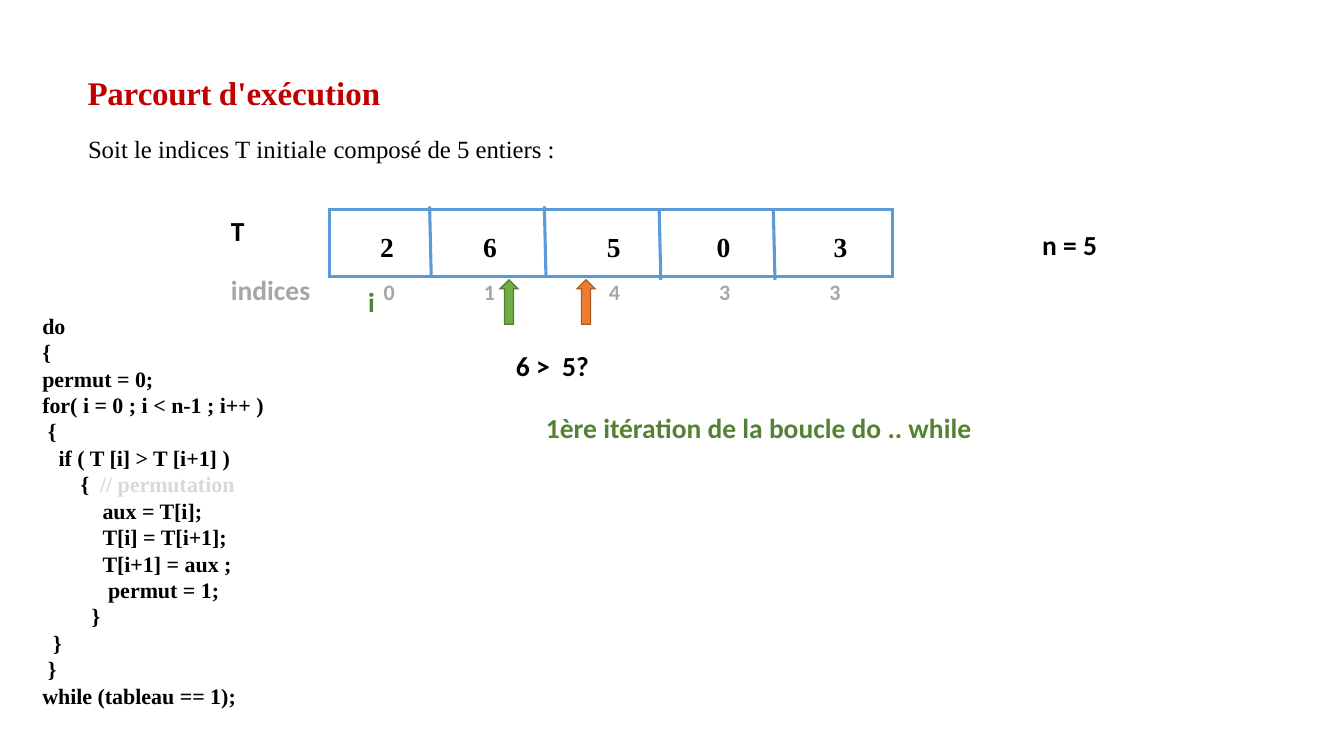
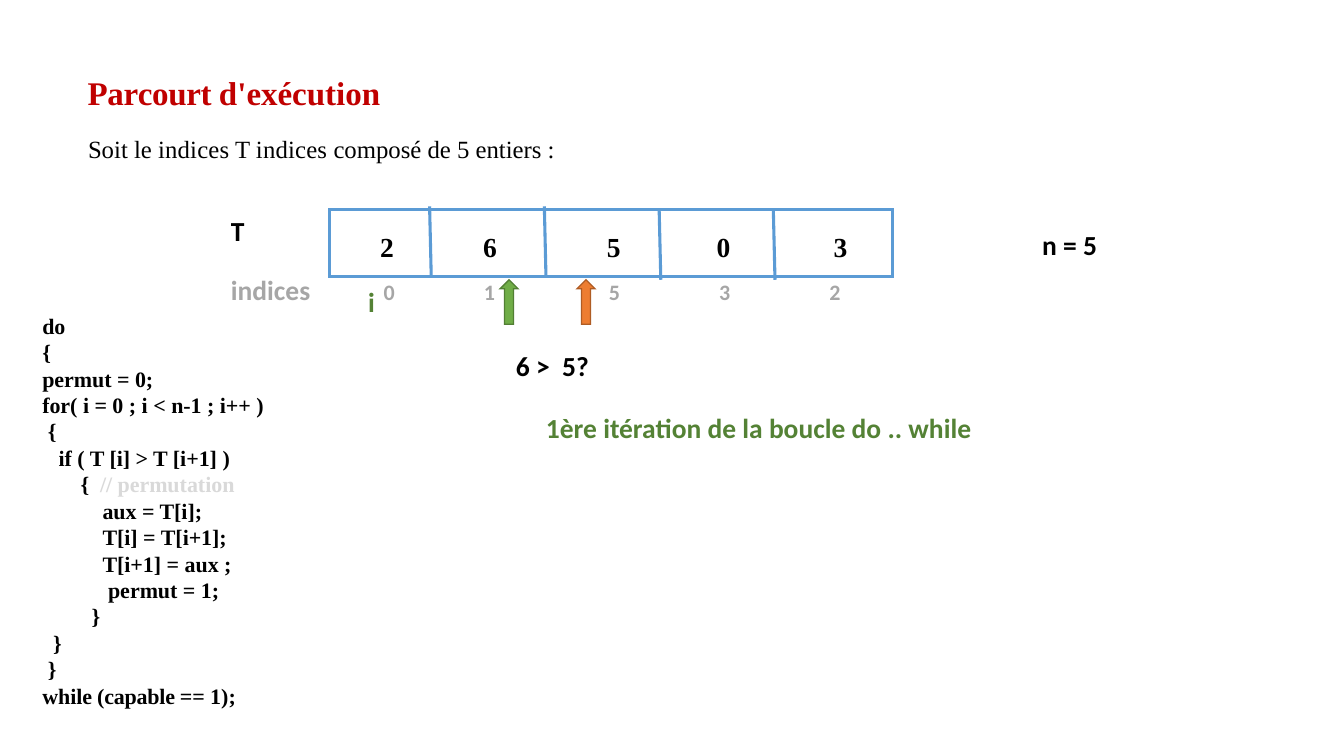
initiale: initiale -> indices (292, 150)
1 4: 4 -> 5 (614, 293)
3 3: 3 -> 2 (835, 293)
tableau: tableau -> capable (136, 696)
